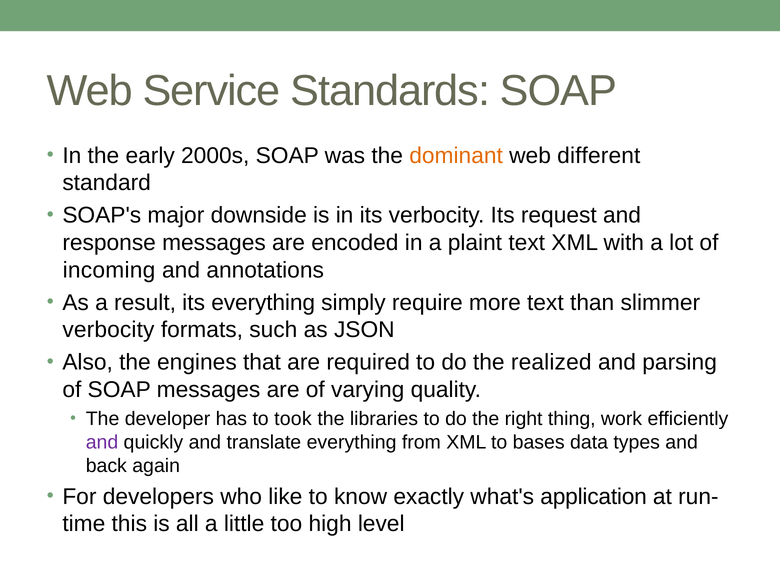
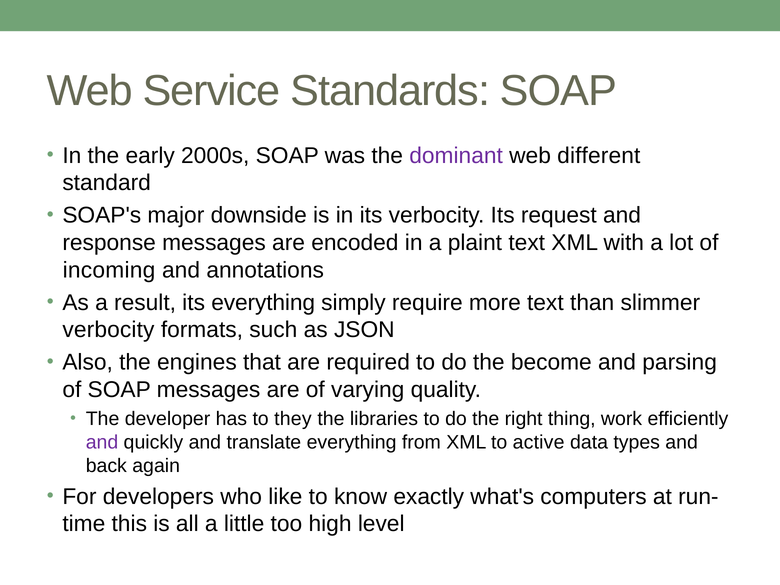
dominant colour: orange -> purple (456, 156)
realized: realized -> become (551, 362)
took: took -> they (293, 419)
bases: bases -> active (539, 442)
application: application -> computers (593, 497)
